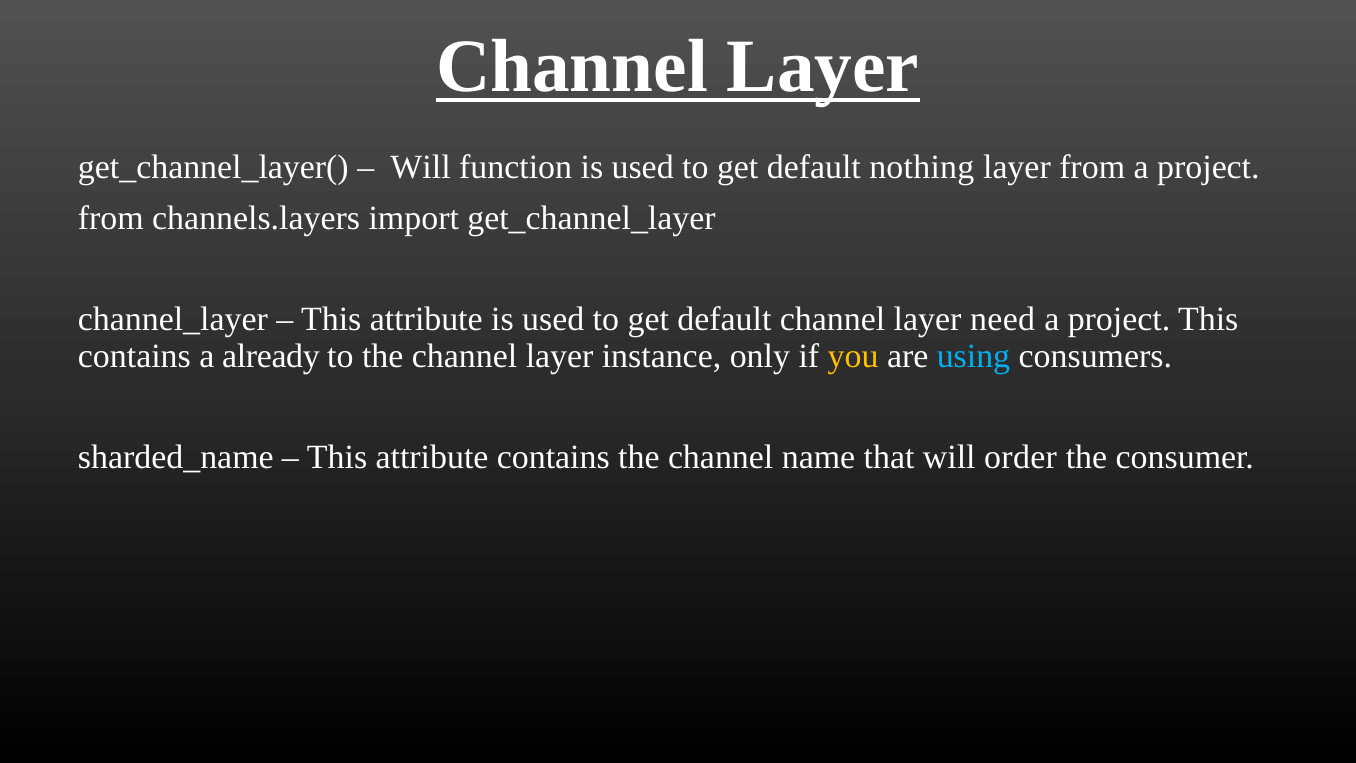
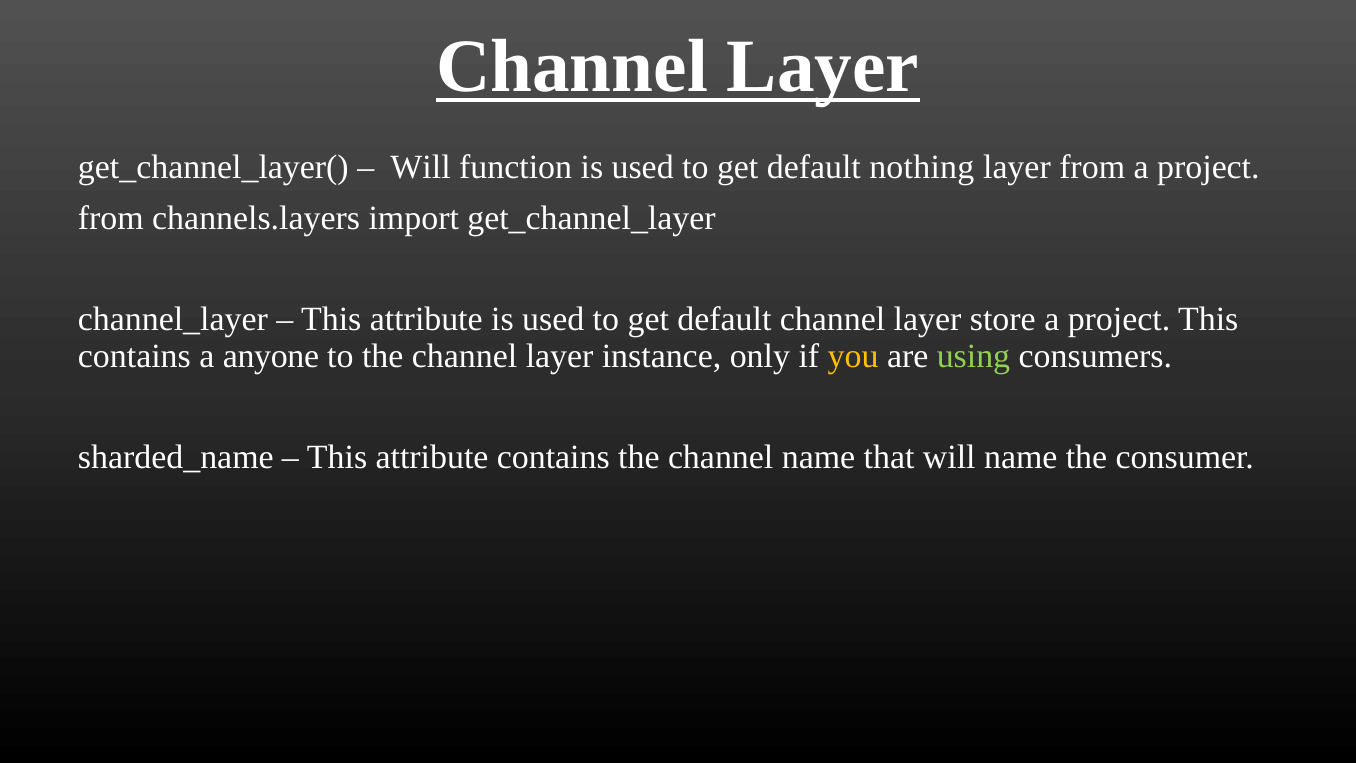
need: need -> store (1003, 319)
already: already -> anyone (271, 356)
using colour: light blue -> light green (973, 356)
will order: order -> name (1021, 458)
